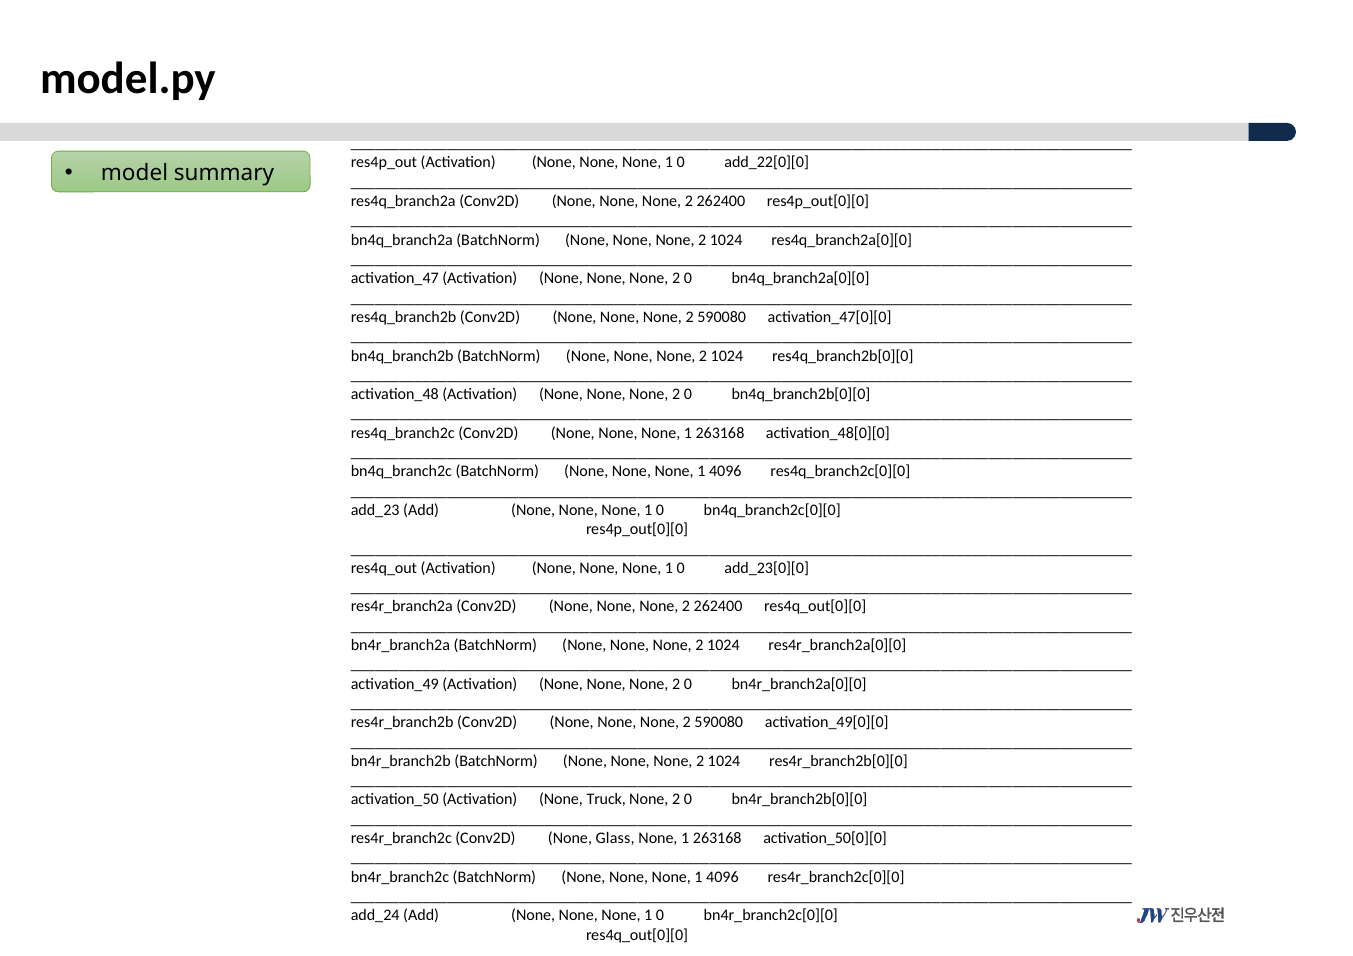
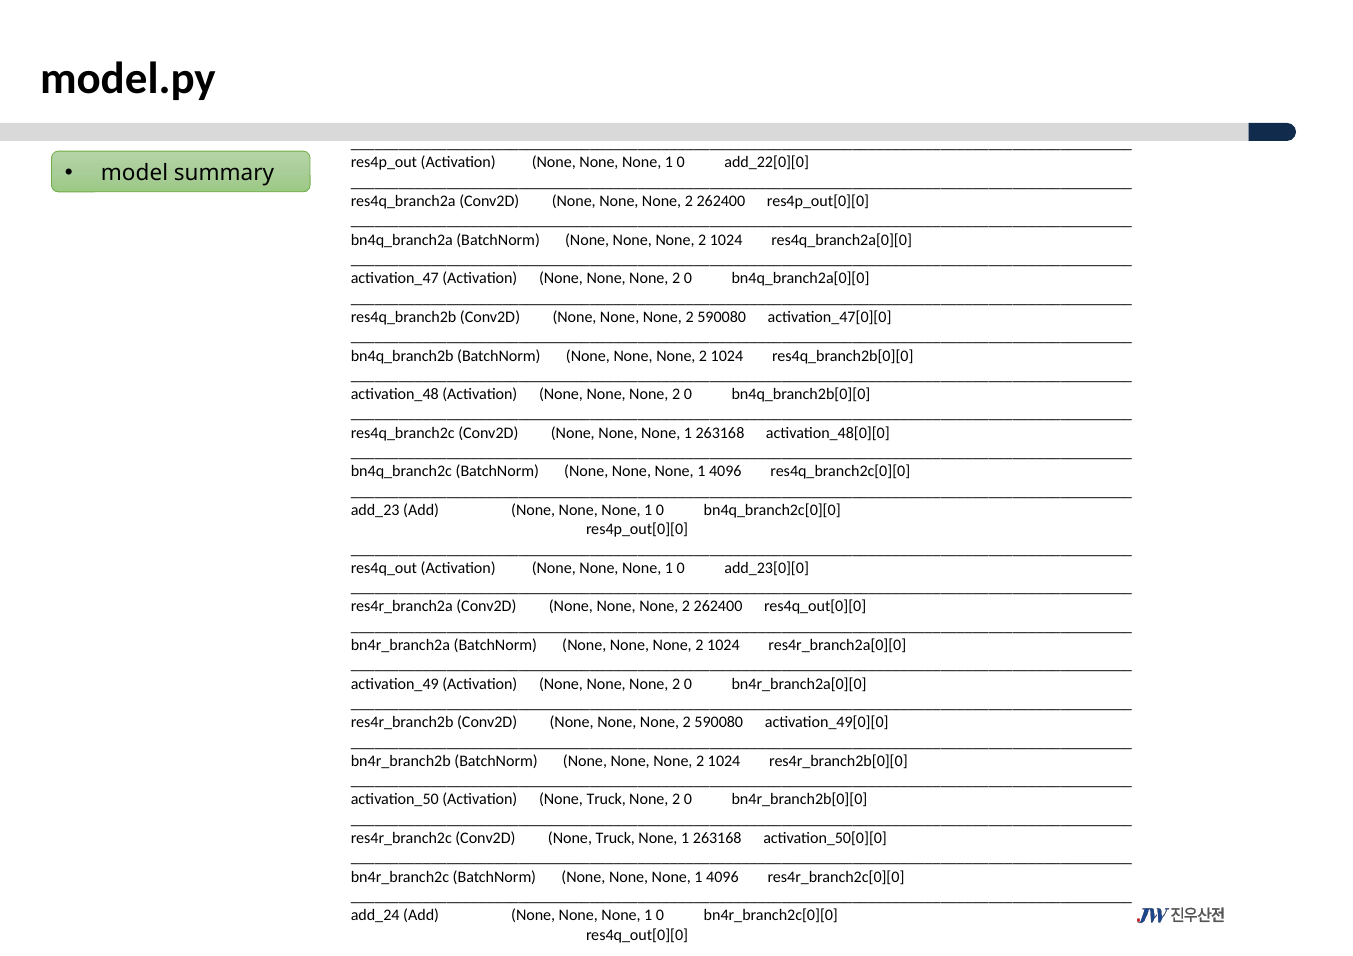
Conv2D None Glass: Glass -> Truck (615, 839)
